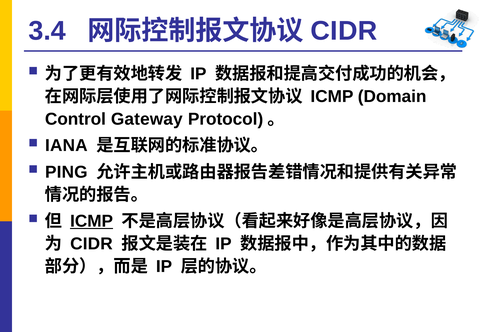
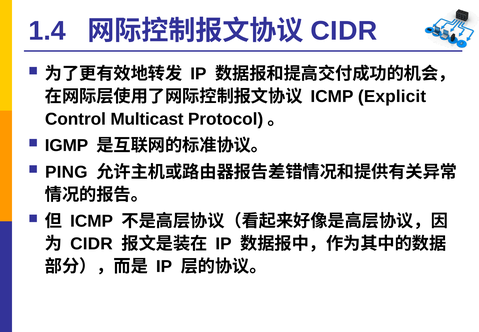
3.4: 3.4 -> 1.4 (47, 31)
Domain: Domain -> Explicit (392, 96)
Gateway: Gateway -> Multicast (147, 119)
IANA: IANA -> IGMP (67, 145)
ICMP underline: present -> none (92, 221)
